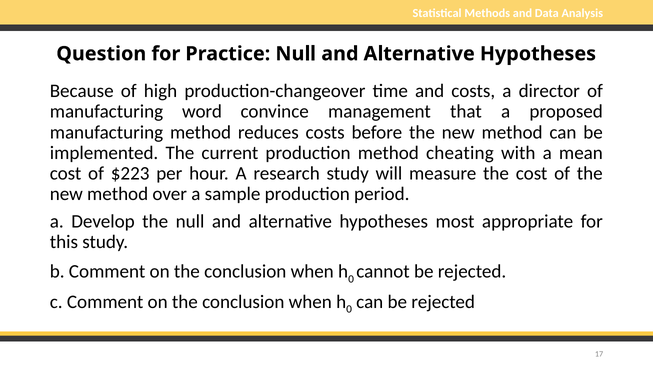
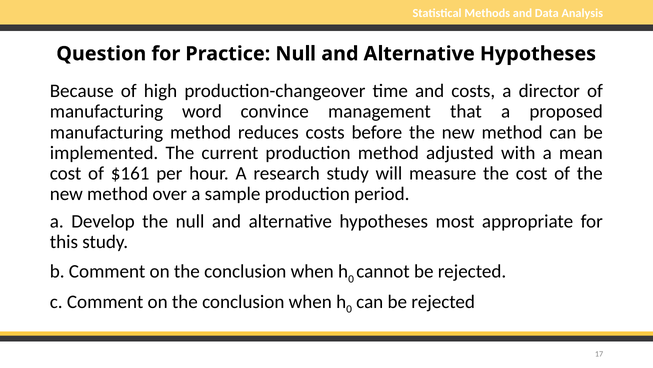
cheating: cheating -> adjusted (460, 153)
$223: $223 -> $161 (130, 174)
